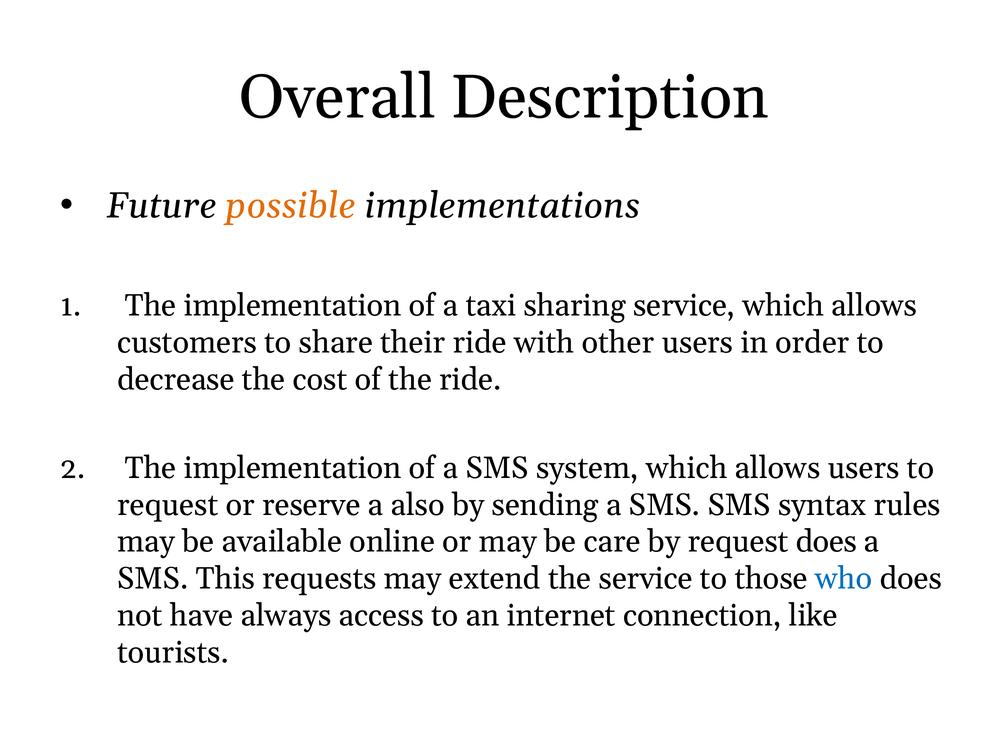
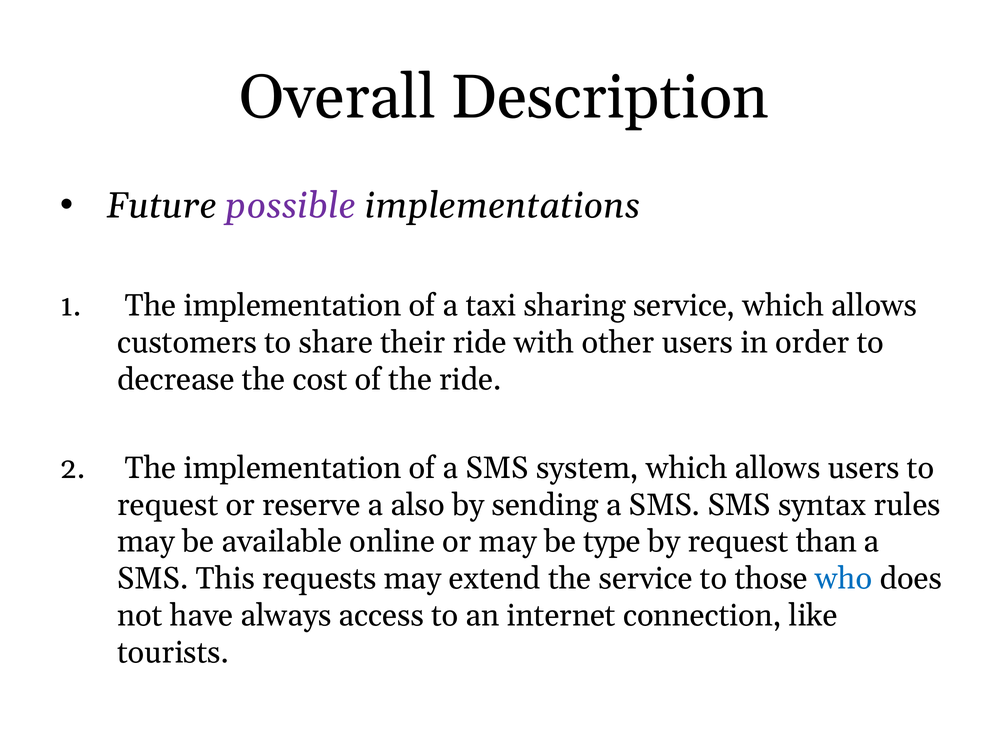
possible colour: orange -> purple (291, 206)
care: care -> type (612, 542)
request does: does -> than (826, 542)
